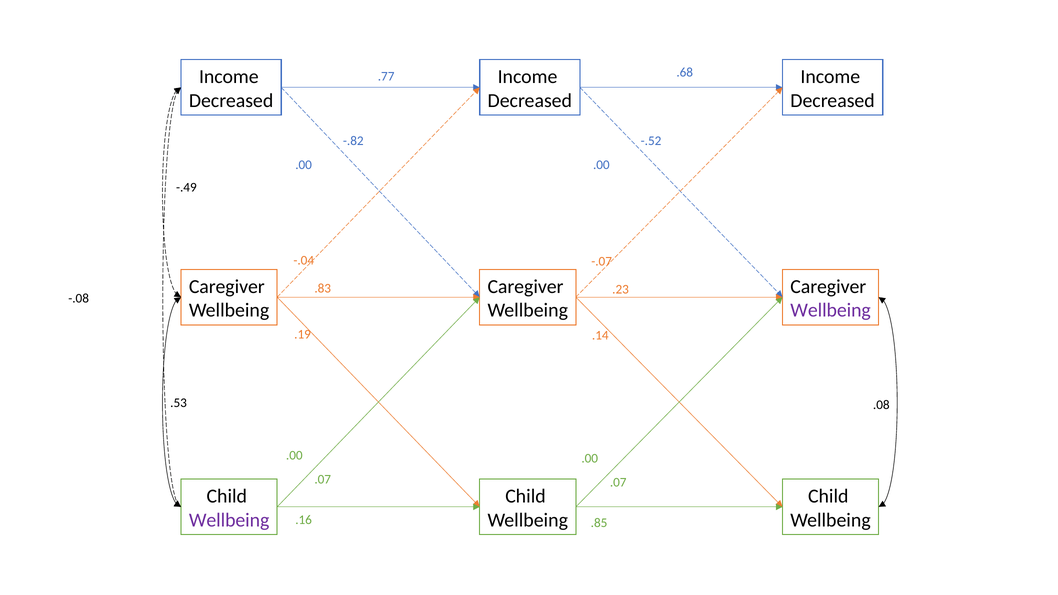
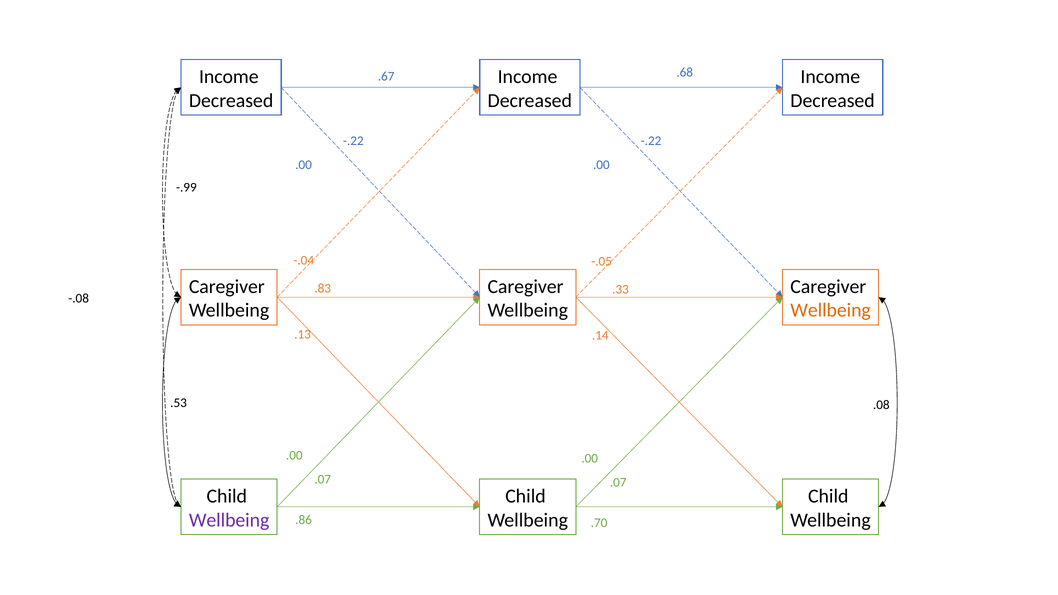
.77: .77 -> .67 (386, 76)
-.82: -.82 -> -.22 (353, 141)
-.52: -.52 -> -.22 (651, 141)
-.49: -.49 -> -.99 (186, 187)
-.07: -.07 -> -.05 (602, 261)
.23: .23 -> .33 (621, 289)
Wellbeing colour: purple -> orange (831, 310)
.19: .19 -> .13 (303, 334)
.16: .16 -> .86 (304, 520)
.85: .85 -> .70 (599, 523)
